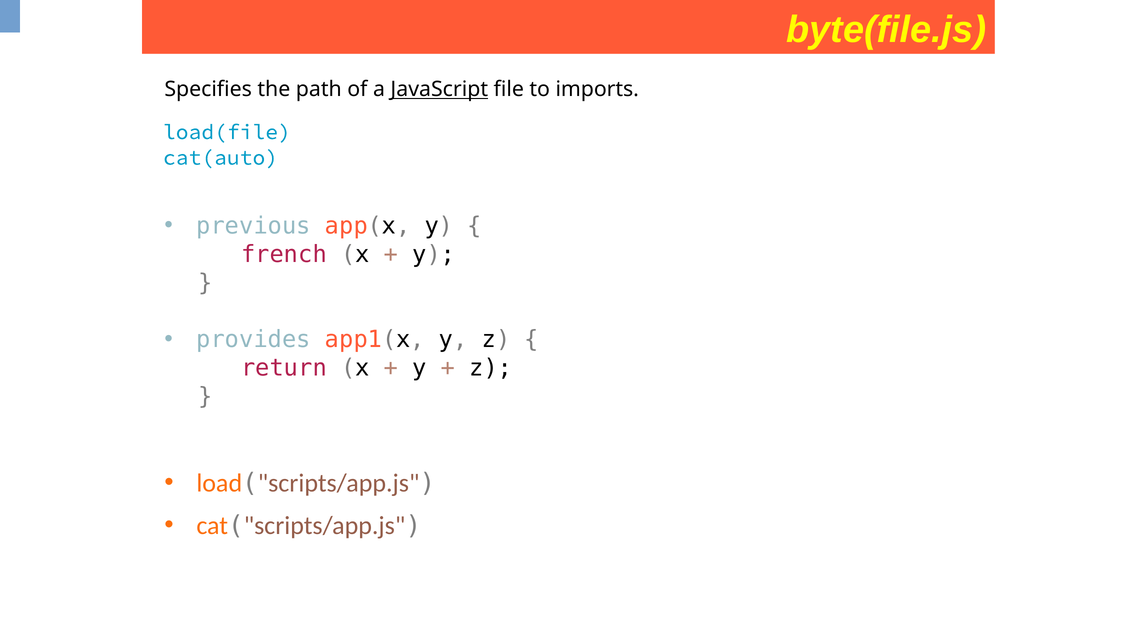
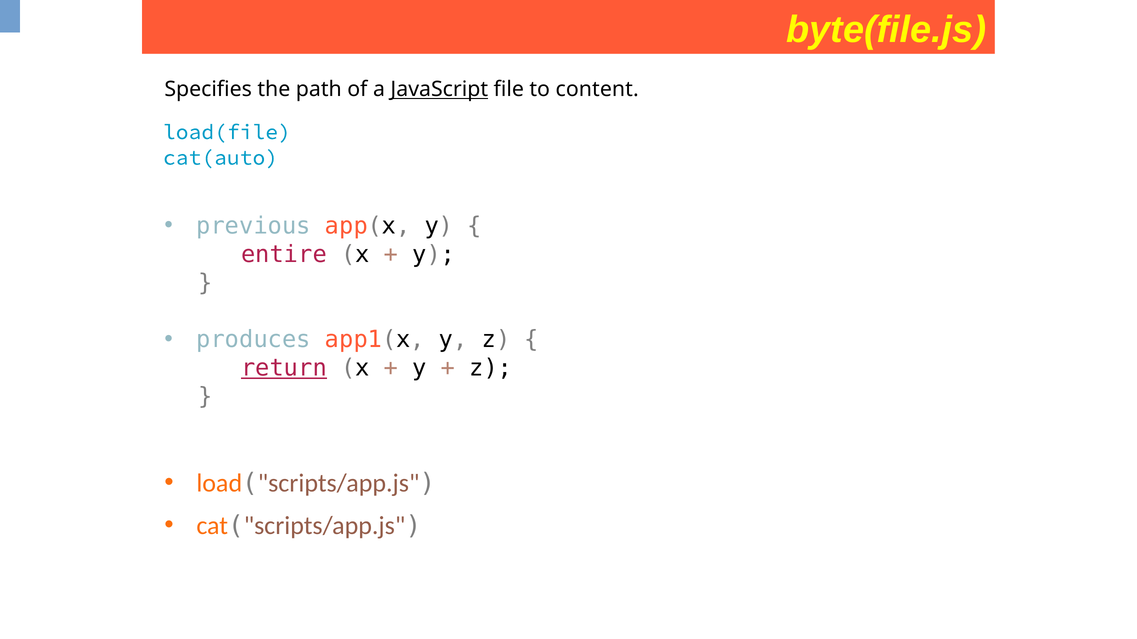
imports: imports -> content (597, 90)
french: french -> entire (284, 255)
provides: provides -> produces (254, 340)
return underline: none -> present (284, 368)
